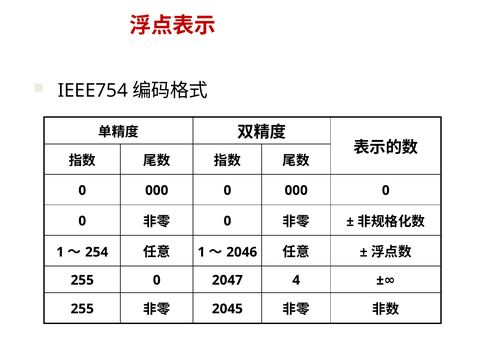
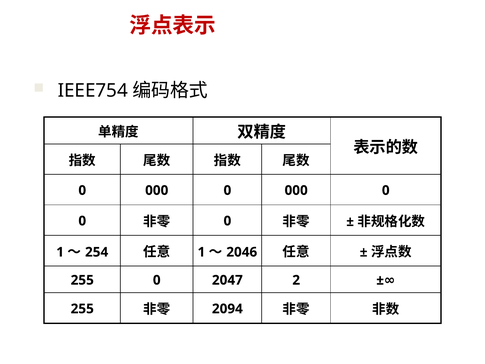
4: 4 -> 2 (296, 280)
2045: 2045 -> 2094 (227, 309)
